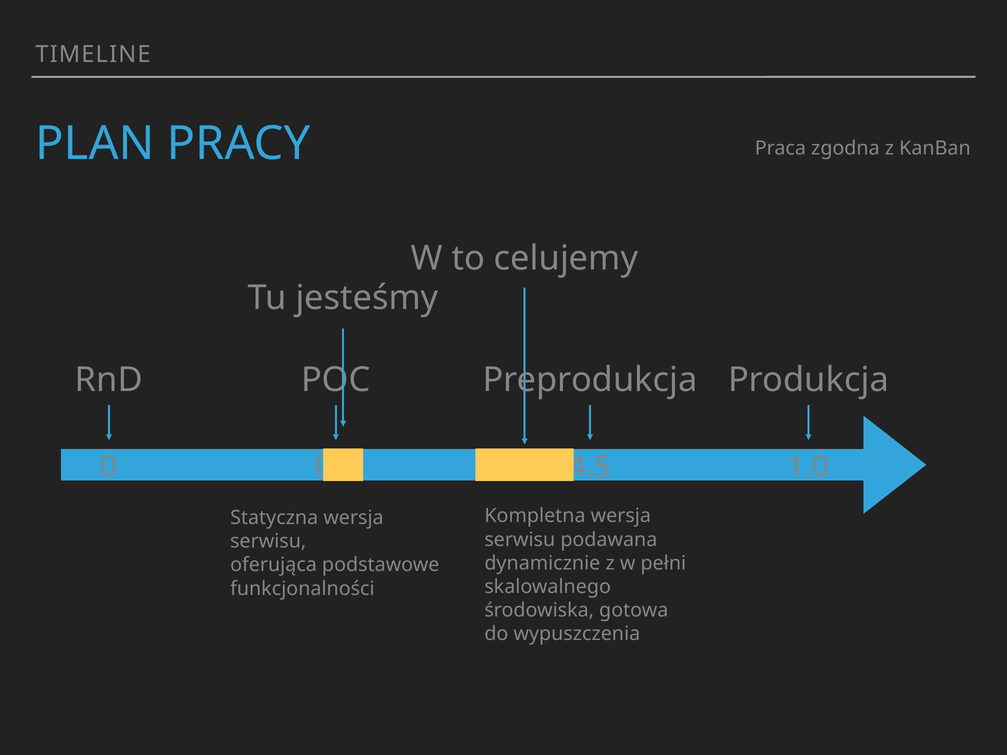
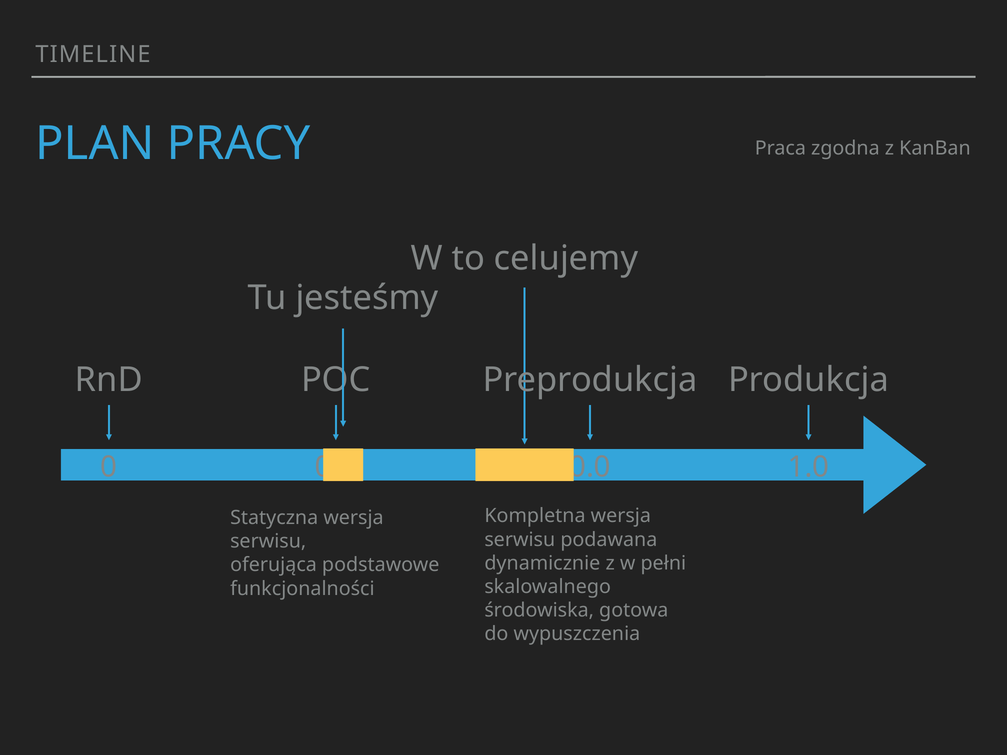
4.5: 4.5 -> 0.0 (590, 467)
